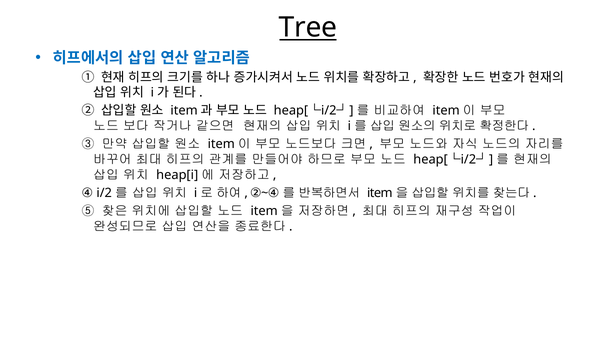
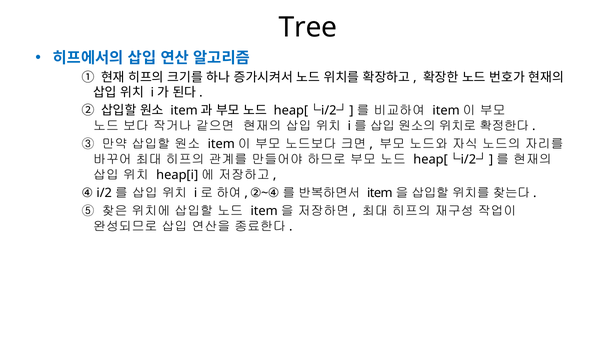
Tree underline: present -> none (308, 28)
